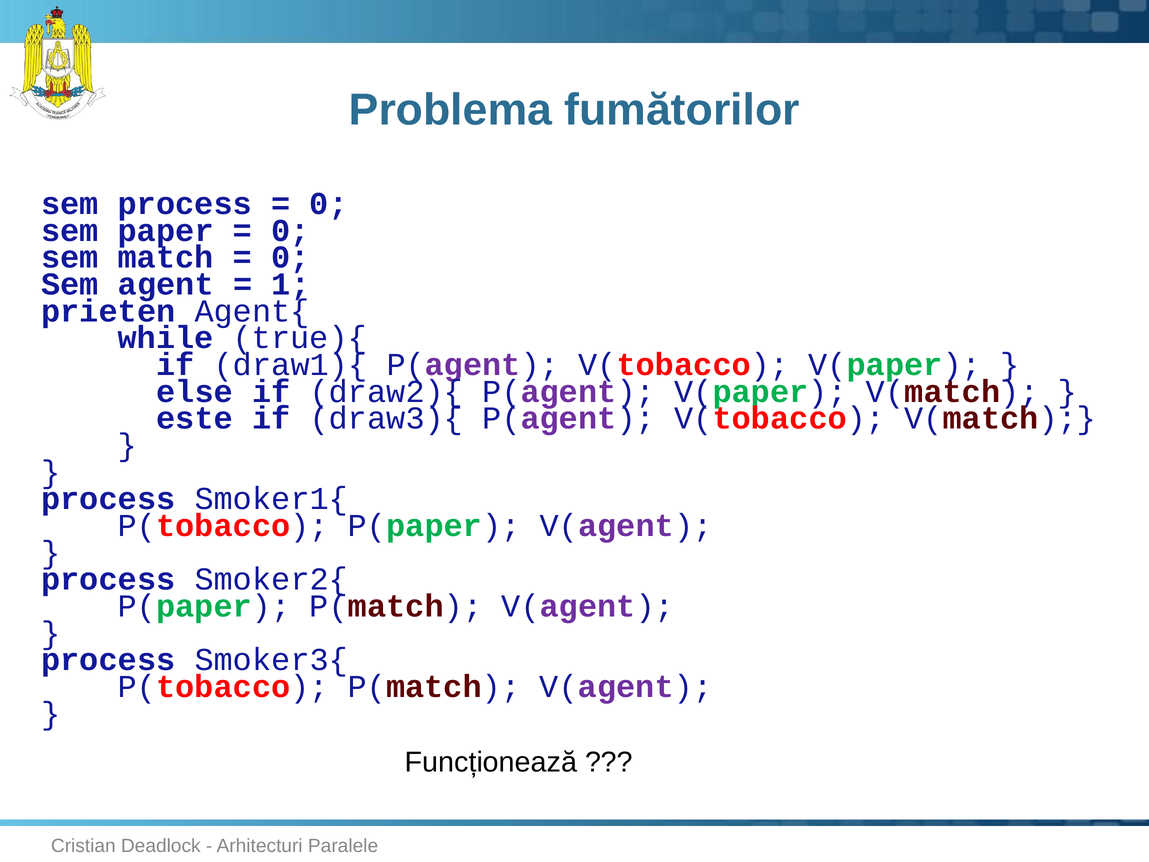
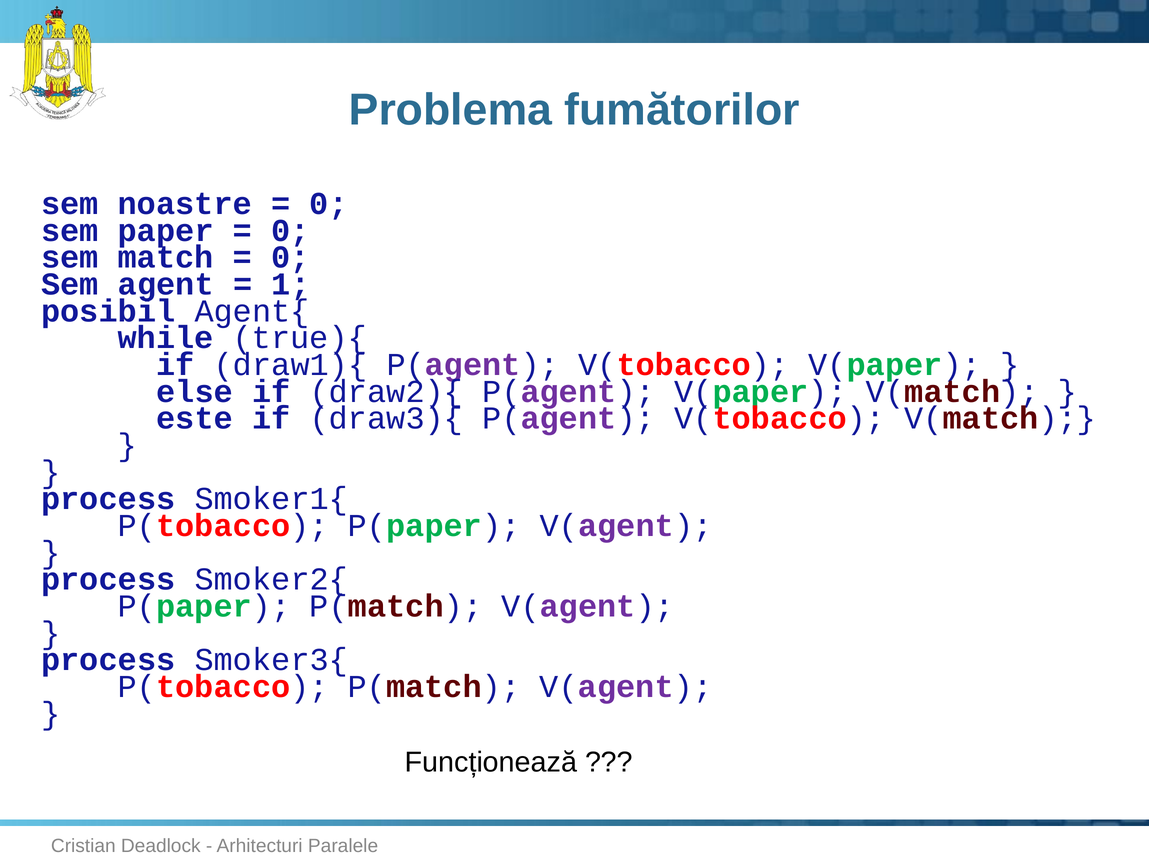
sem process: process -> noastre (185, 204)
prieten: prieten -> posibil (108, 311)
